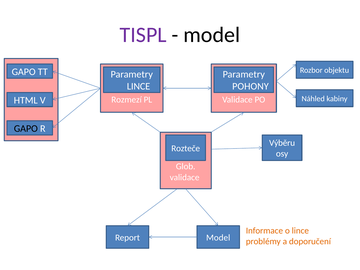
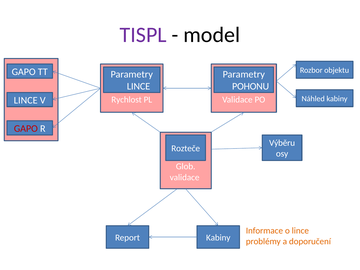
POHONY: POHONY -> POHONU (251, 86)
Rozmezí: Rozmezí -> Rychlost (127, 100)
HTML: HTML -> LINCE (26, 100)
GAPO colour: black -> red (26, 129)
Report Model: Model -> Kabiny (218, 238)
